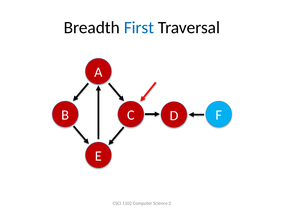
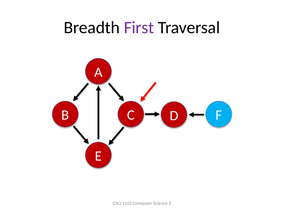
First colour: blue -> purple (139, 27)
